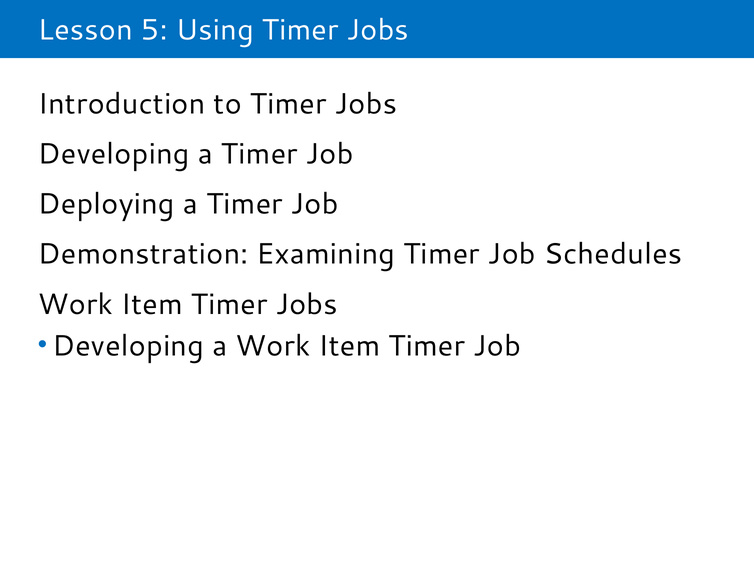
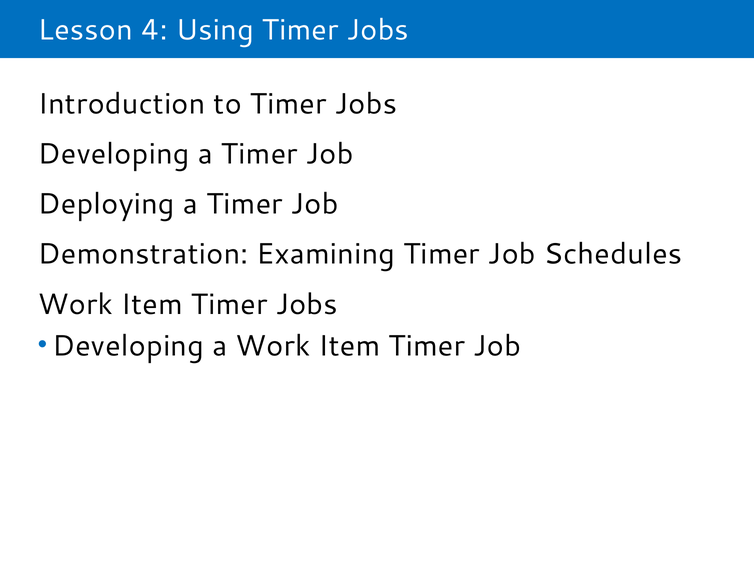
5: 5 -> 4 (154, 30)
